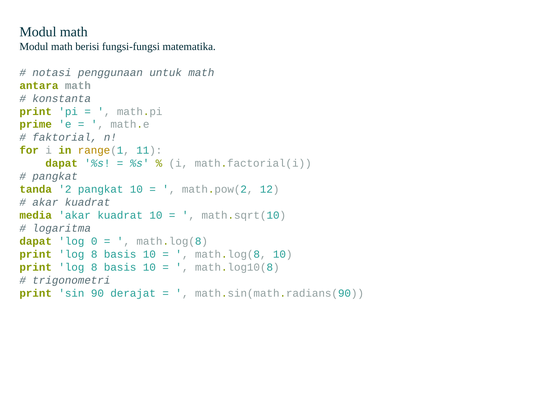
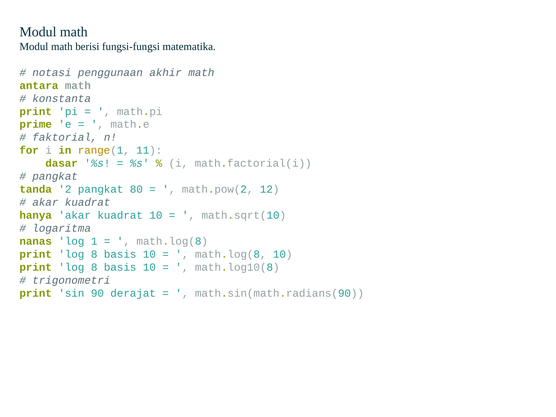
untuk: untuk -> akhir (166, 72)
dapat: dapat -> dasar (62, 163)
pangkat 10: 10 -> 80 (136, 189)
media: media -> hanya (36, 215)
dapat: dapat -> nanas (36, 241)
0: 0 -> 1 (94, 241)
